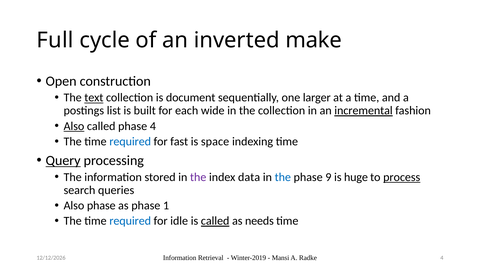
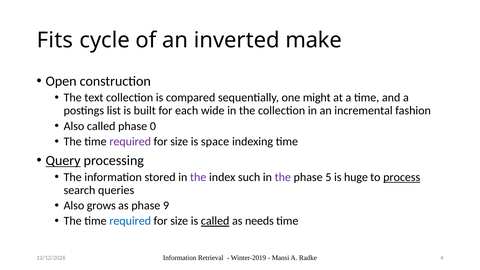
Full: Full -> Fits (55, 40)
text underline: present -> none (94, 98)
document: document -> compared (191, 98)
larger: larger -> might (317, 98)
incremental underline: present -> none (364, 111)
Also underline: present -> none (74, 126)
phase 4: 4 -> 0 (153, 126)
required colour: blue -> purple (130, 142)
fast: fast -> size (179, 142)
data: data -> such (249, 177)
the colour: blue -> purple (283, 177)
9: 9 -> 5 (328, 177)
Also phase: phase -> grows (101, 206)
1: 1 -> 9 (166, 206)
idle: idle -> size (179, 221)
